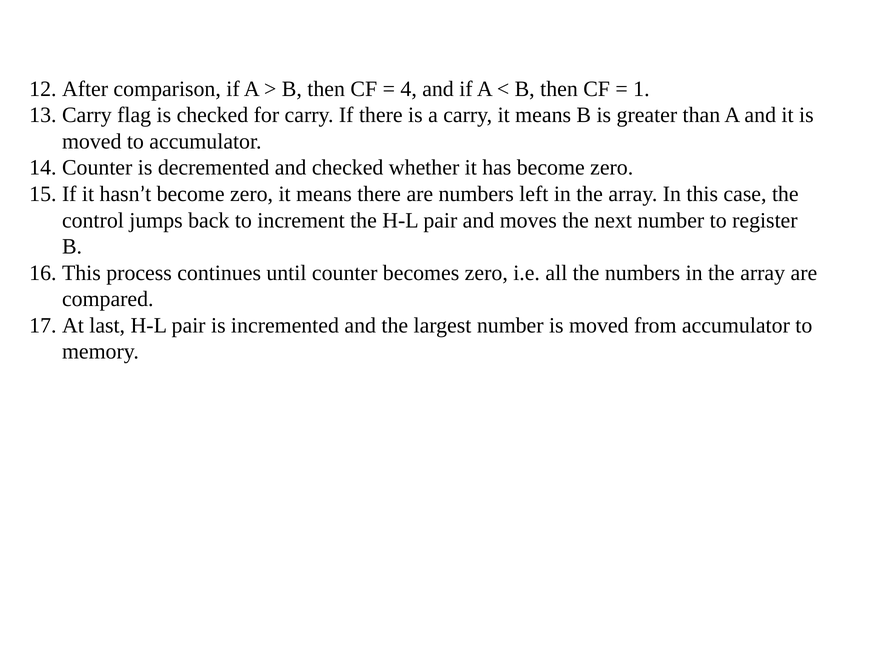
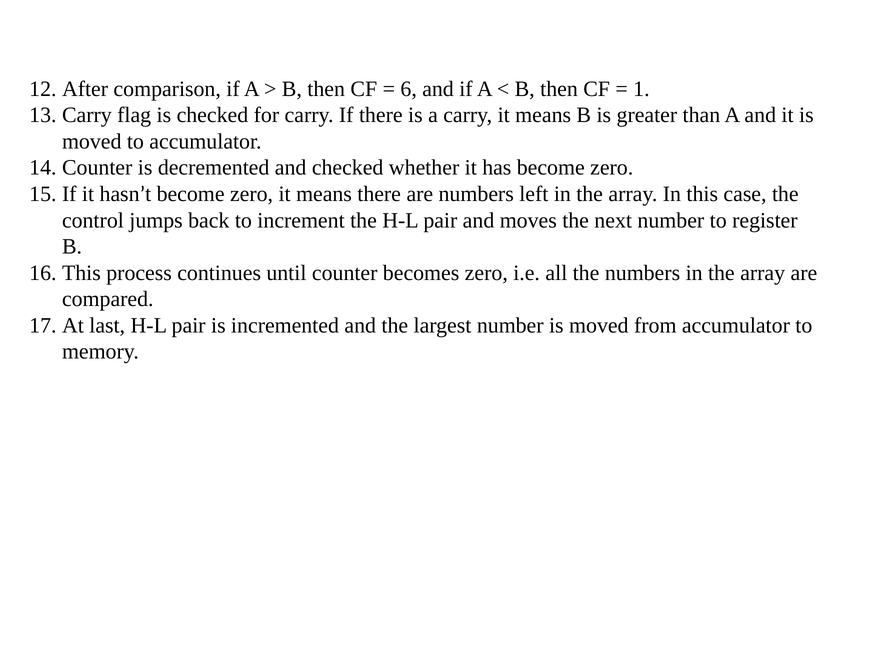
4: 4 -> 6 (409, 89)
